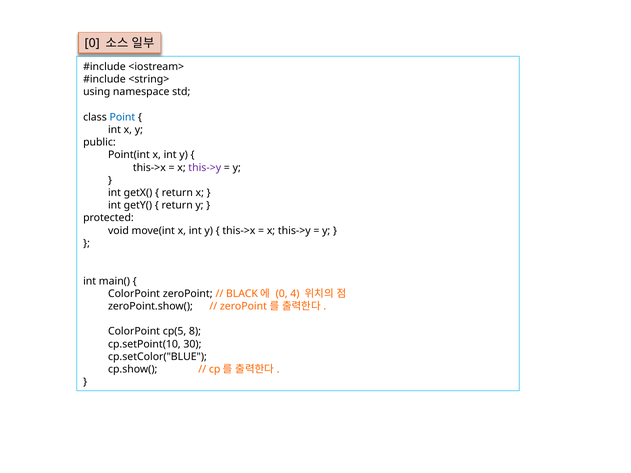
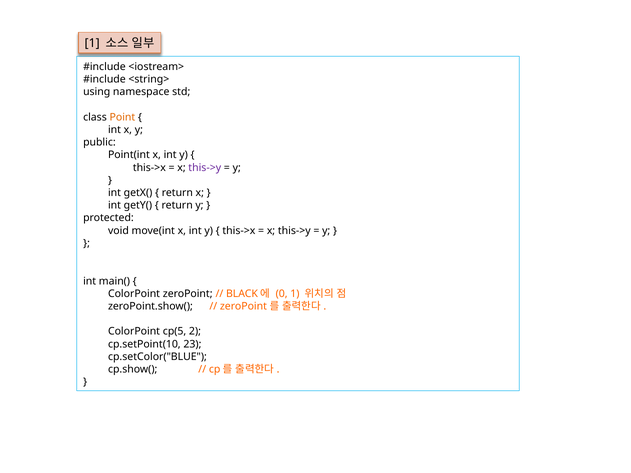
0: 0 -> 1 (92, 43)
Point colour: blue -> orange (122, 117)
0 4: 4 -> 1 (295, 294)
8: 8 -> 2 (195, 332)
30: 30 -> 23 (192, 344)
